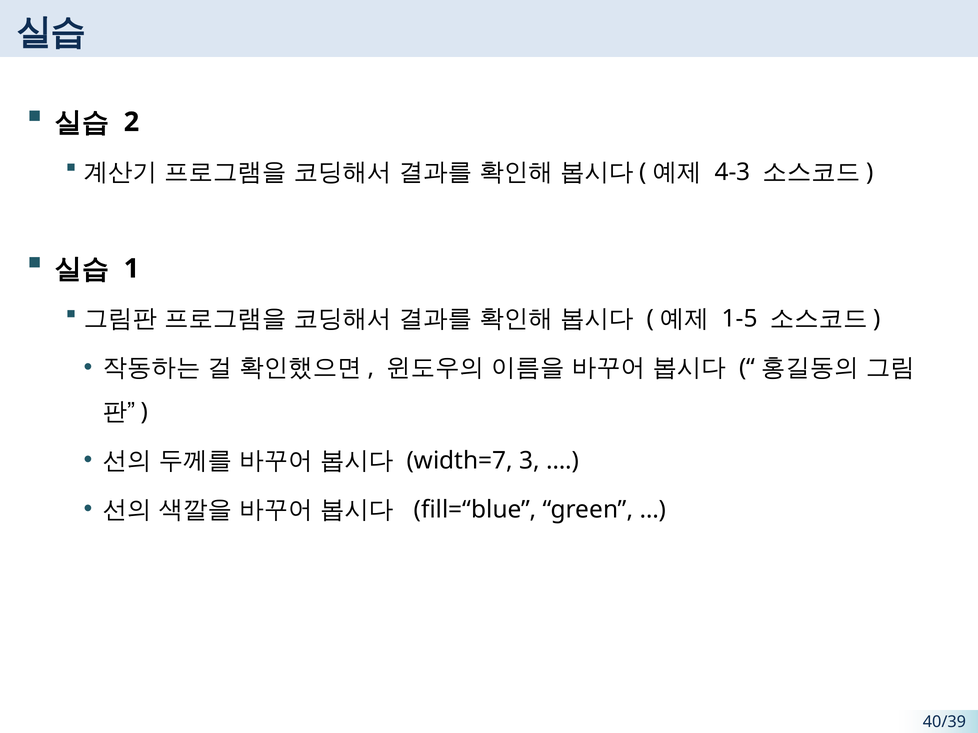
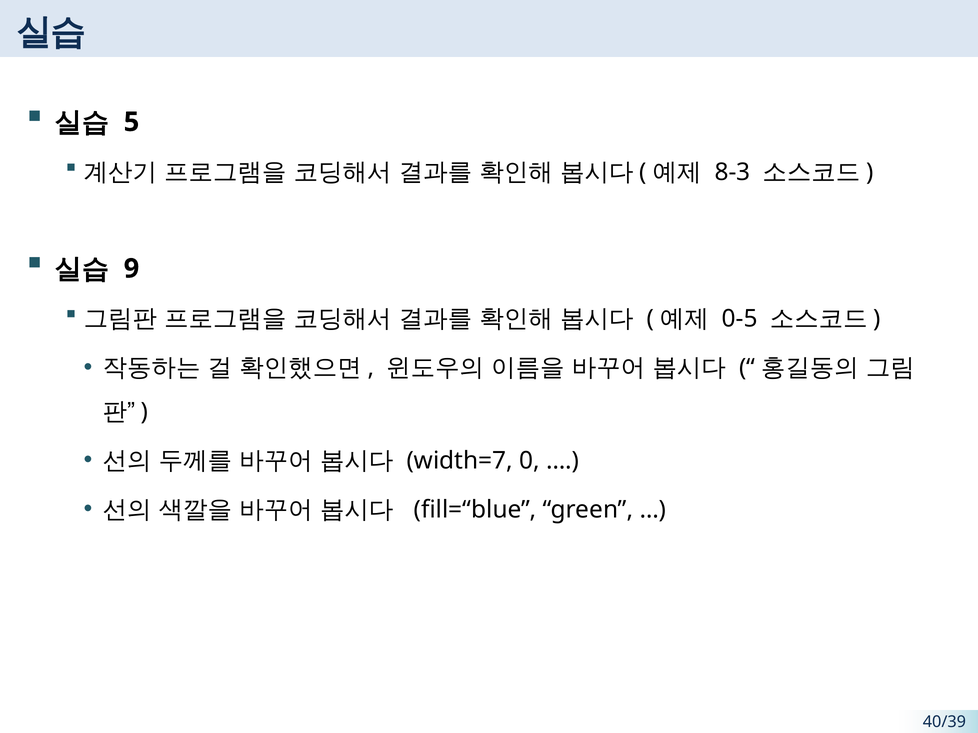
2: 2 -> 5 (131, 122)
4-3: 4-3 -> 8-3 (732, 172)
1: 1 -> 9 (131, 269)
1-5: 1-5 -> 0-5 (740, 319)
3: 3 -> 0 (529, 461)
